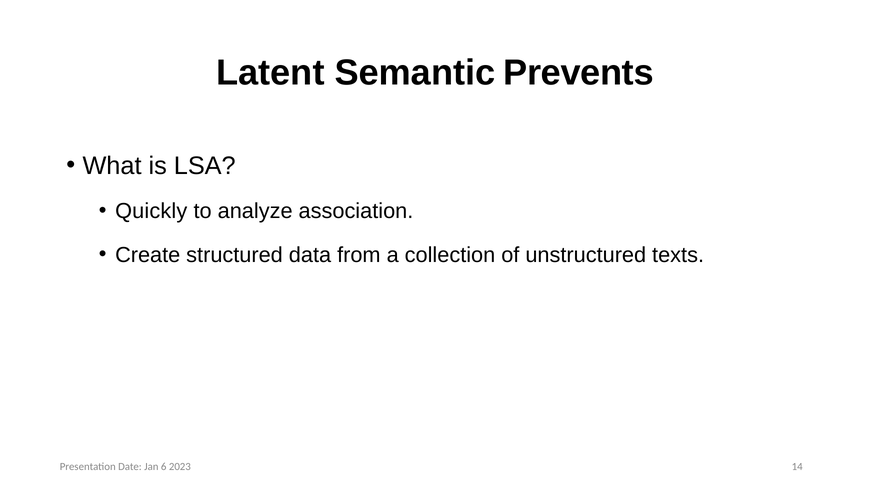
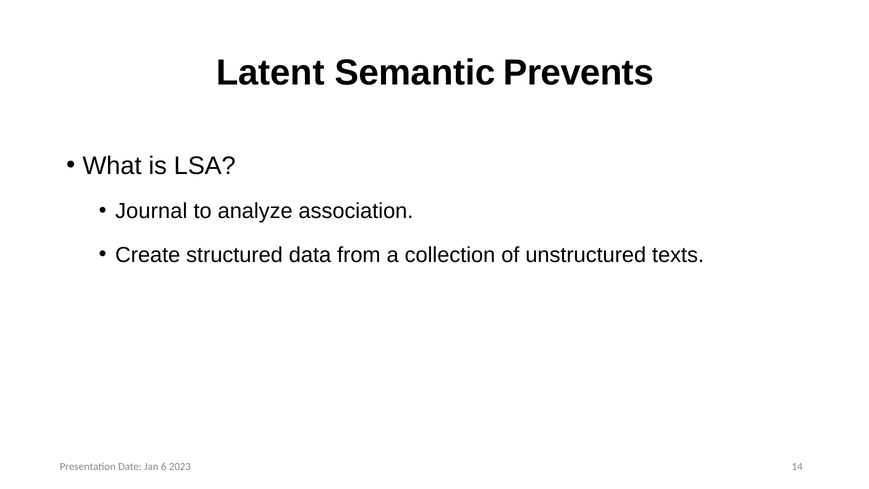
Quickly: Quickly -> Journal (151, 211)
